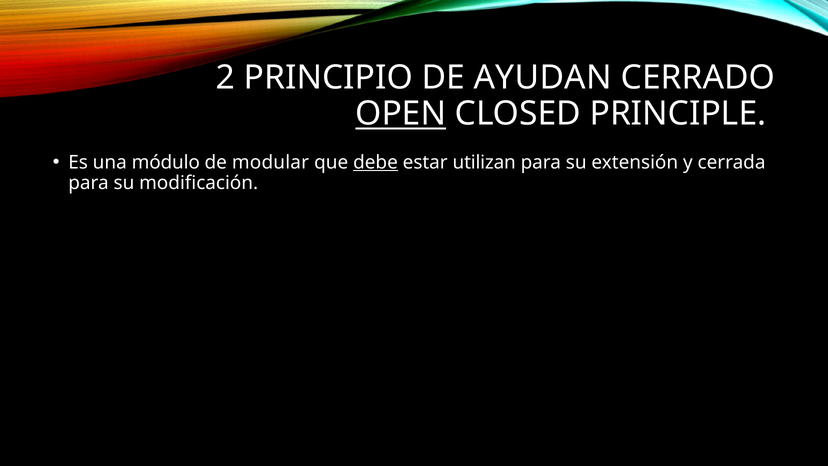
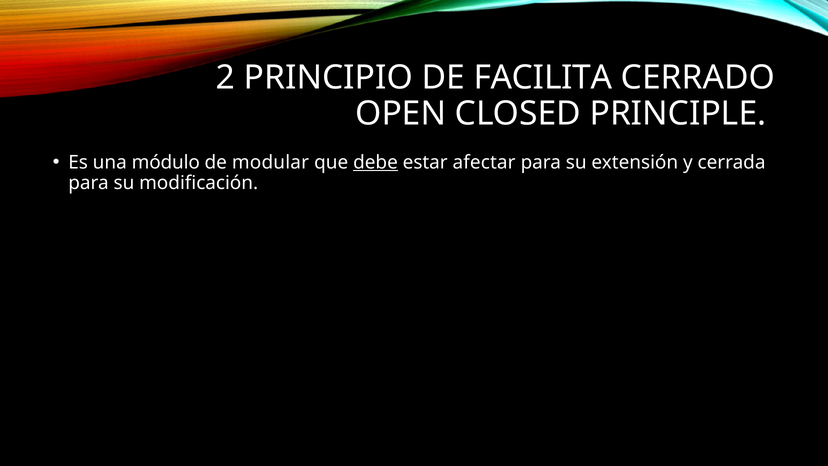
AYUDAN: AYUDAN -> FACILITA (543, 77)
OPEN underline: present -> none (401, 114)
utilizan: utilizan -> afectar (484, 162)
